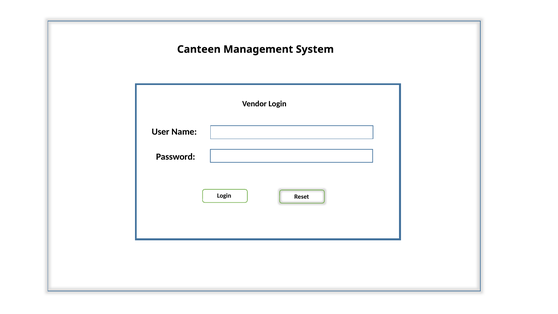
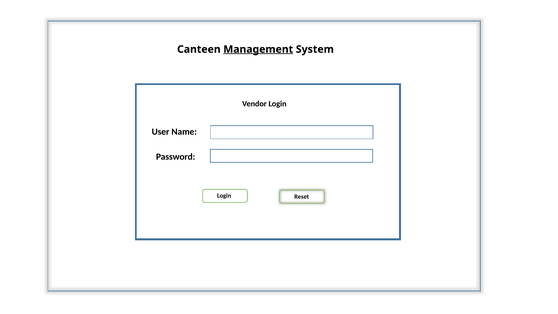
Management underline: none -> present (258, 49)
